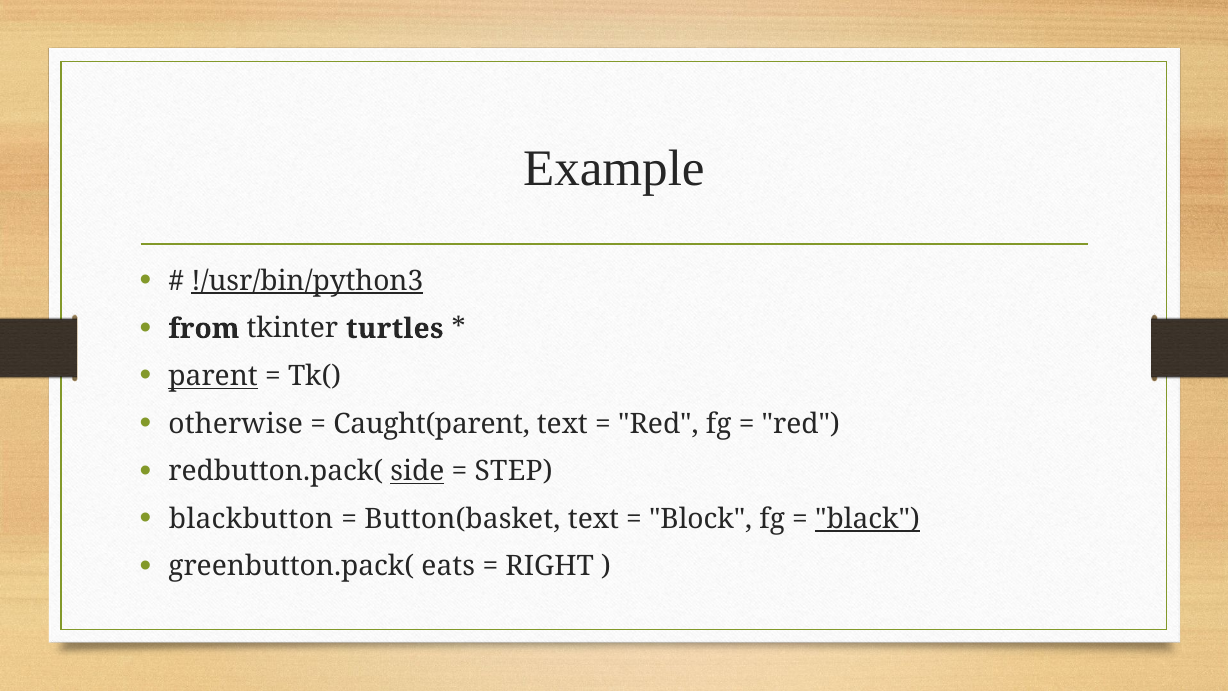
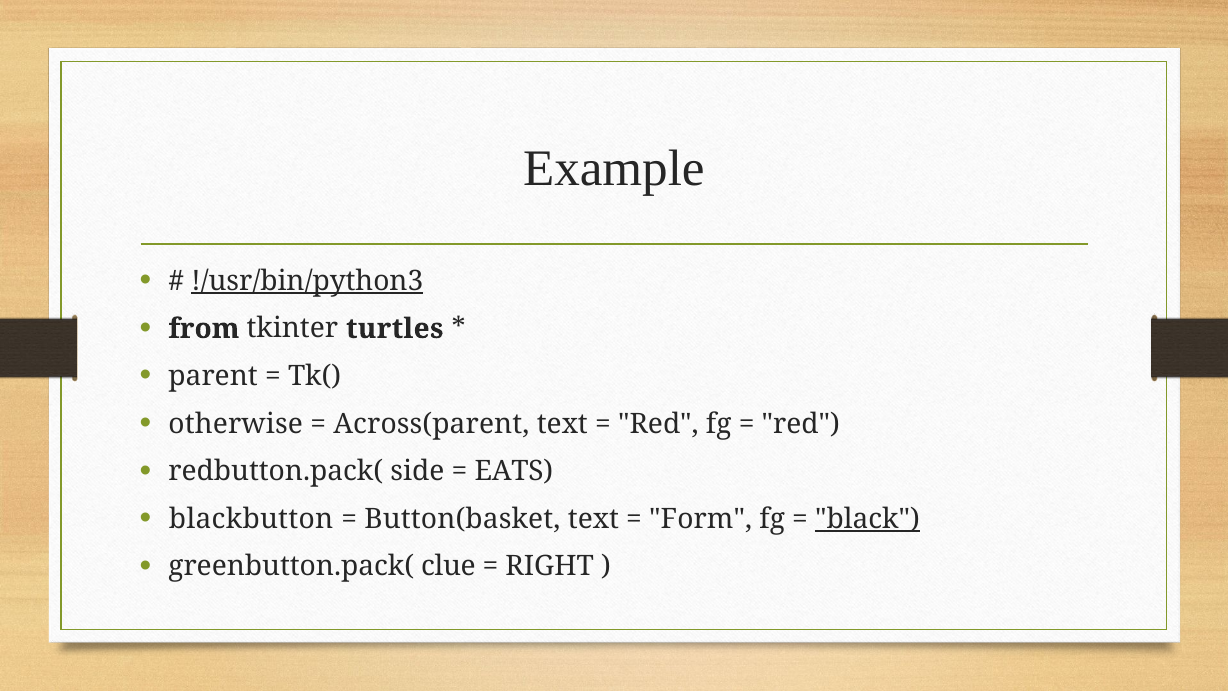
parent underline: present -> none (213, 376)
Caught(parent: Caught(parent -> Across(parent (431, 424)
side underline: present -> none (417, 471)
STEP: STEP -> EATS (514, 471)
Block: Block -> Form (701, 519)
eats: eats -> clue (448, 566)
